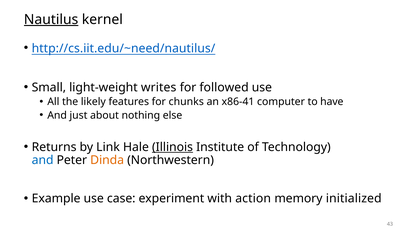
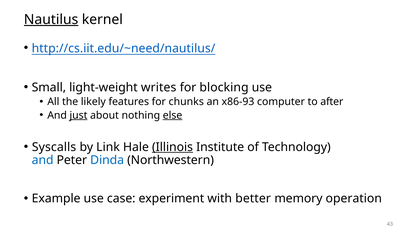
followed: followed -> blocking (224, 87)
x86-41: x86-41 -> x86-93 (238, 102)
have: have -> after (332, 102)
just underline: none -> present (79, 115)
else underline: none -> present (173, 115)
Returns: Returns -> Syscalls (54, 147)
Dinda colour: orange -> blue (107, 160)
action: action -> better (253, 198)
initialized: initialized -> operation (354, 198)
